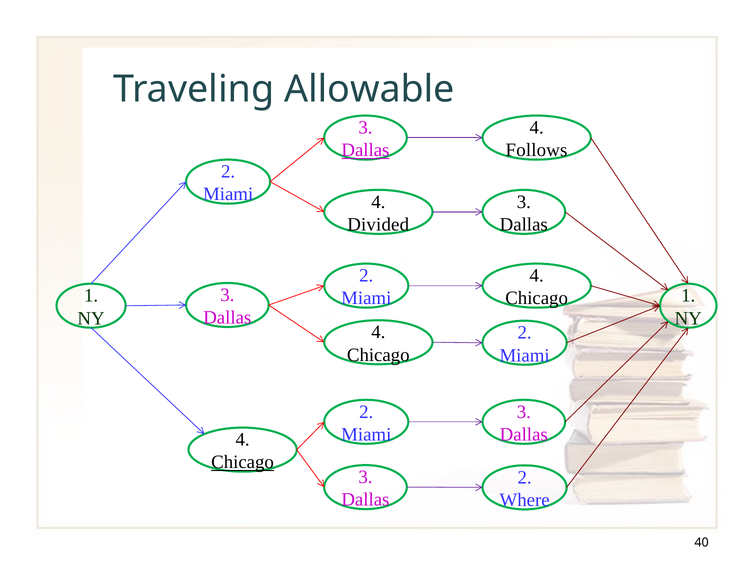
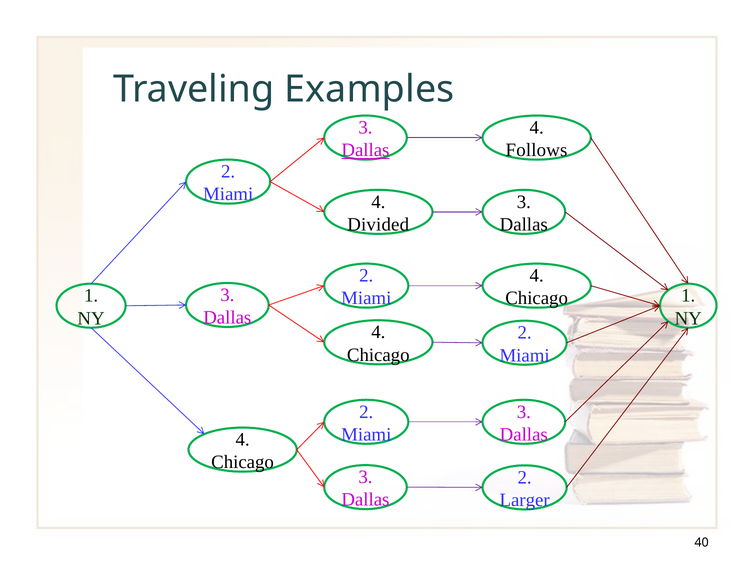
Allowable: Allowable -> Examples (369, 89)
Chicago underline: present -> none (243, 462)
Where: Where -> Larger (525, 500)
